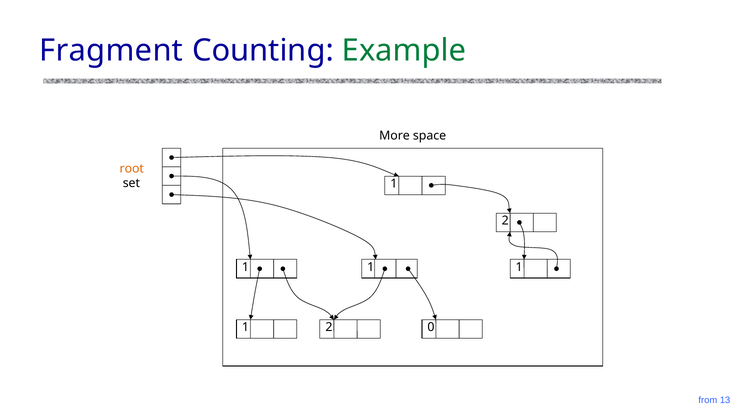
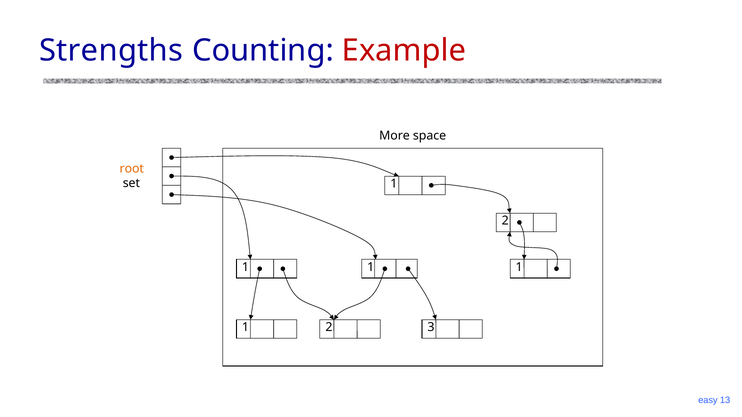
Fragment: Fragment -> Strengths (111, 50)
Example colour: green -> red (404, 50)
0: 0 -> 3 (431, 328)
from: from -> easy (708, 400)
